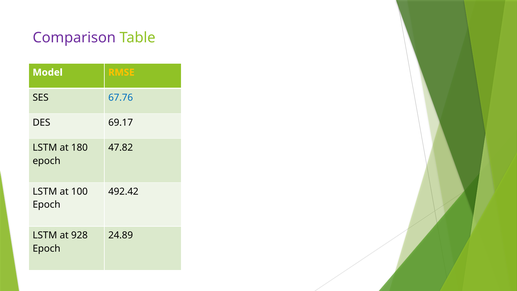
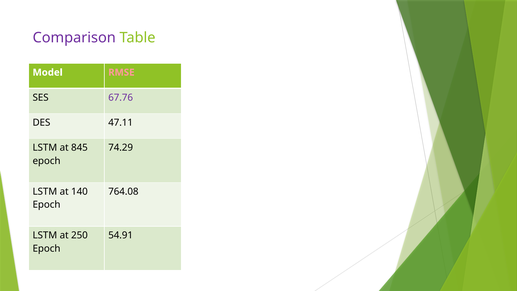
RMSE colour: yellow -> pink (121, 72)
67.76 colour: blue -> purple (121, 97)
69.17: 69.17 -> 47.11 (121, 122)
180: 180 -> 845 (79, 148)
47.82: 47.82 -> 74.29 (121, 148)
100: 100 -> 140 (79, 191)
492.42: 492.42 -> 764.08 (123, 191)
928: 928 -> 250 (79, 235)
24.89: 24.89 -> 54.91 (121, 235)
